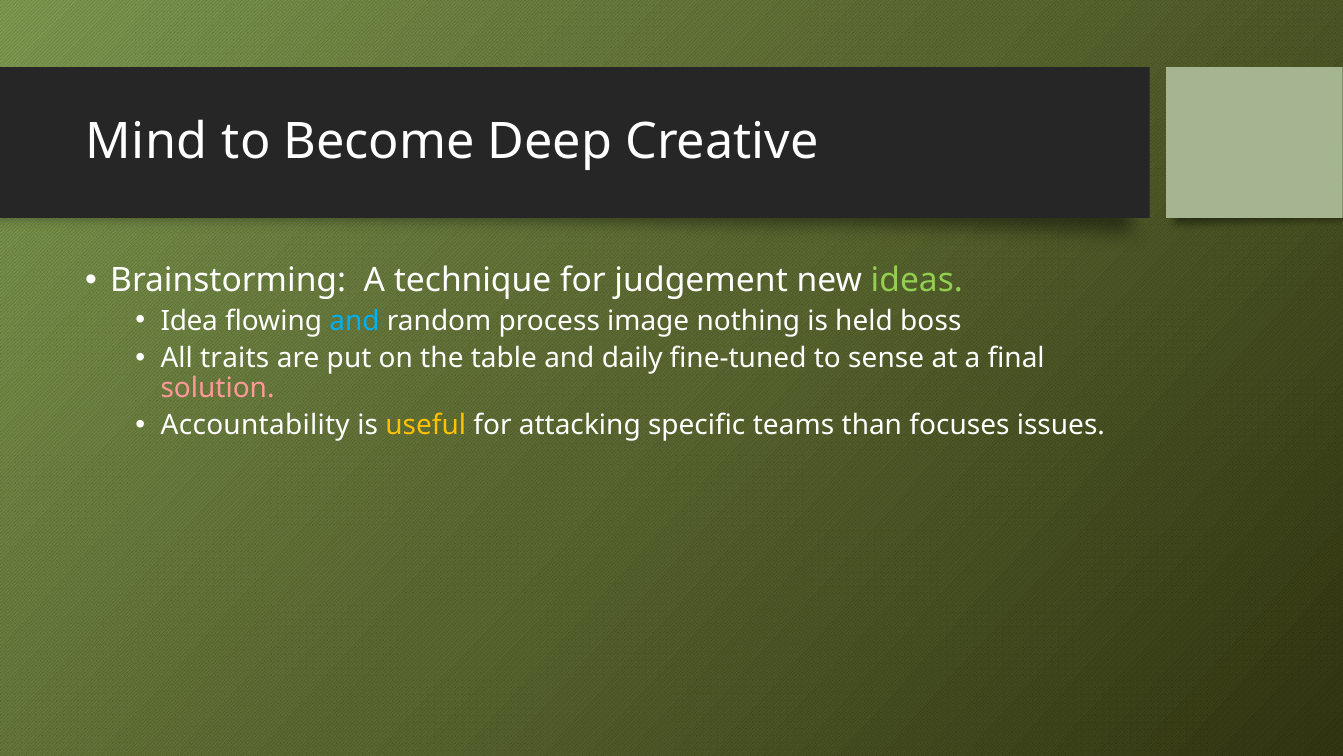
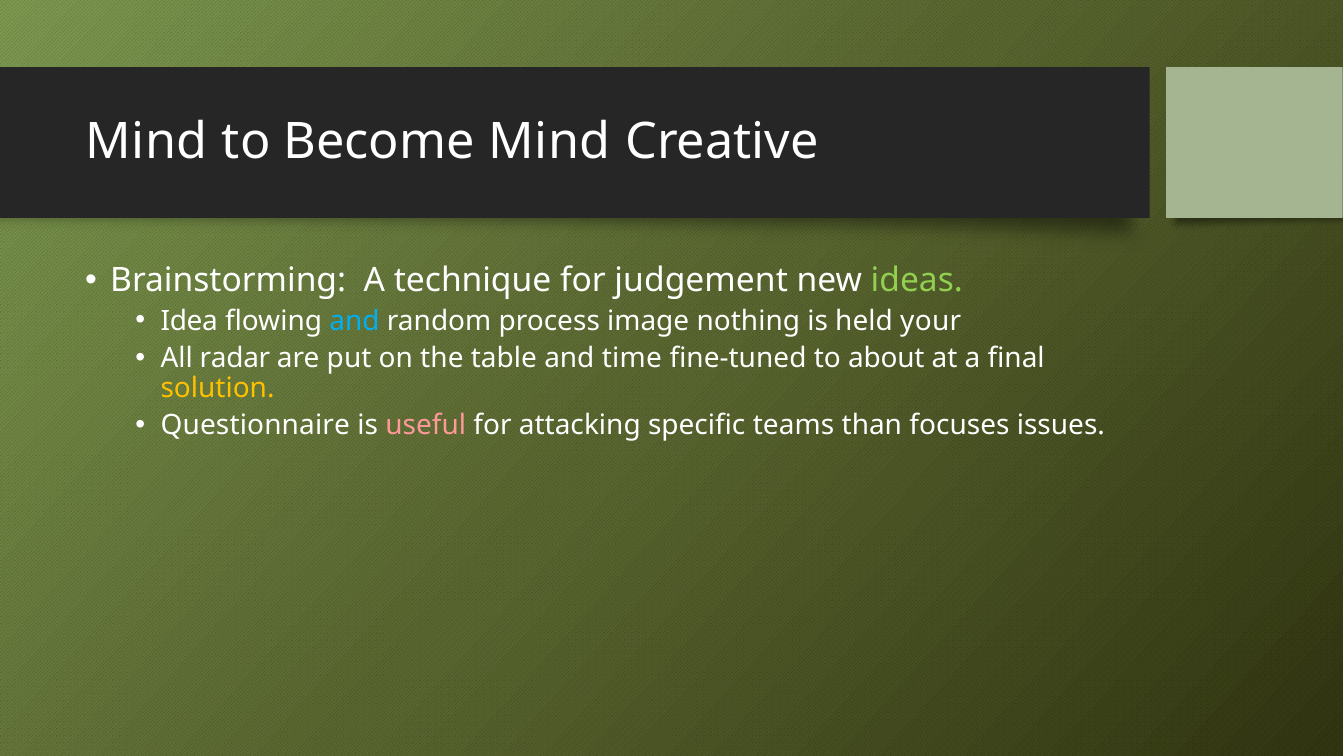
Become Deep: Deep -> Mind (550, 142)
boss: boss -> your (931, 321)
traits: traits -> radar (235, 358)
daily: daily -> time (632, 358)
sense: sense -> about (886, 358)
solution colour: pink -> yellow (218, 388)
Accountability: Accountability -> Questionnaire (255, 425)
useful colour: yellow -> pink (426, 425)
